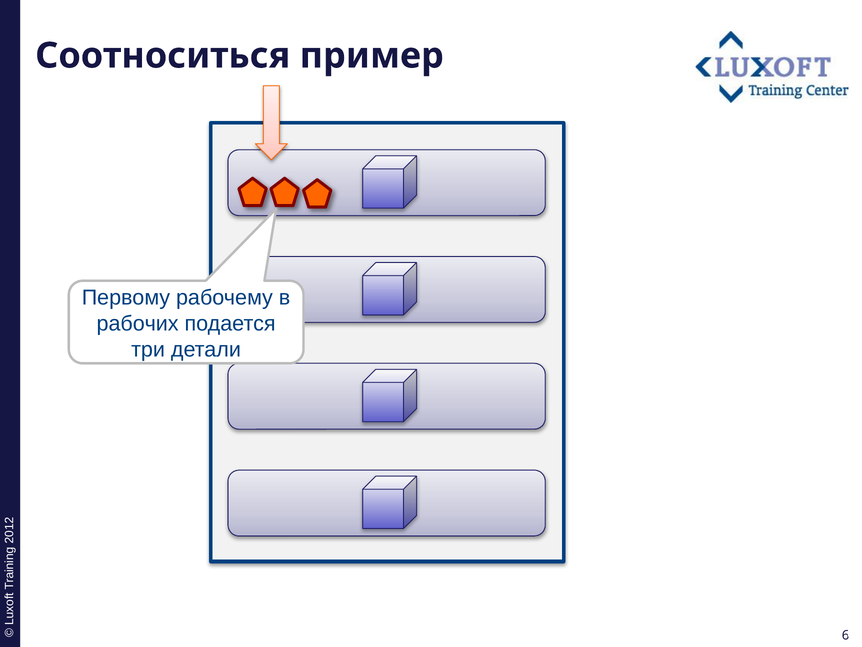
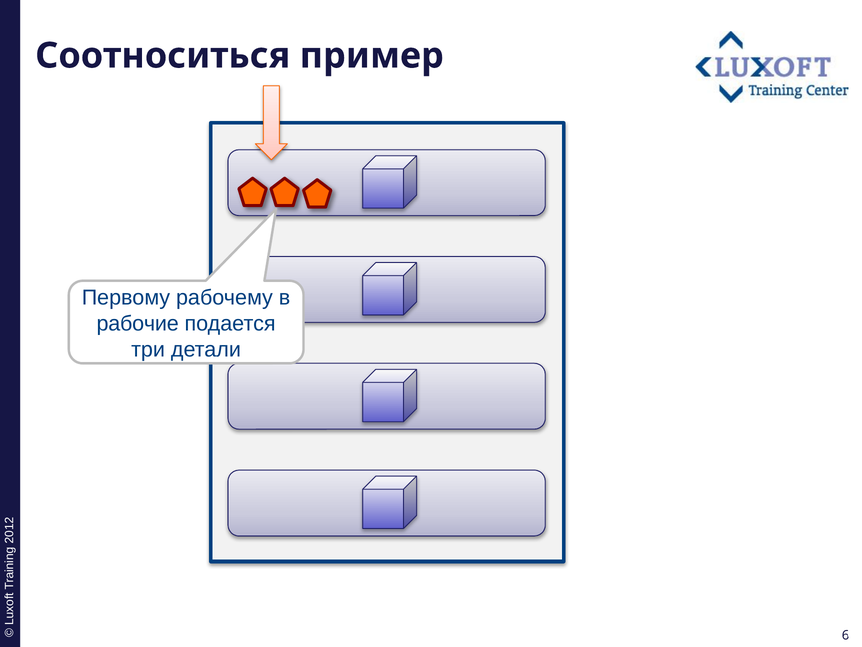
рабочих: рабочих -> рабочие (138, 323)
